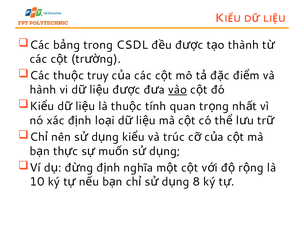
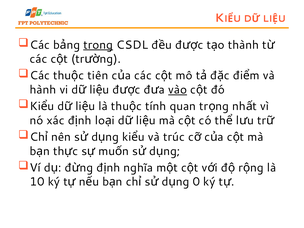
trong underline: none -> present (98, 45)
truy: truy -> tiên (98, 76)
8: 8 -> 0 (196, 182)
